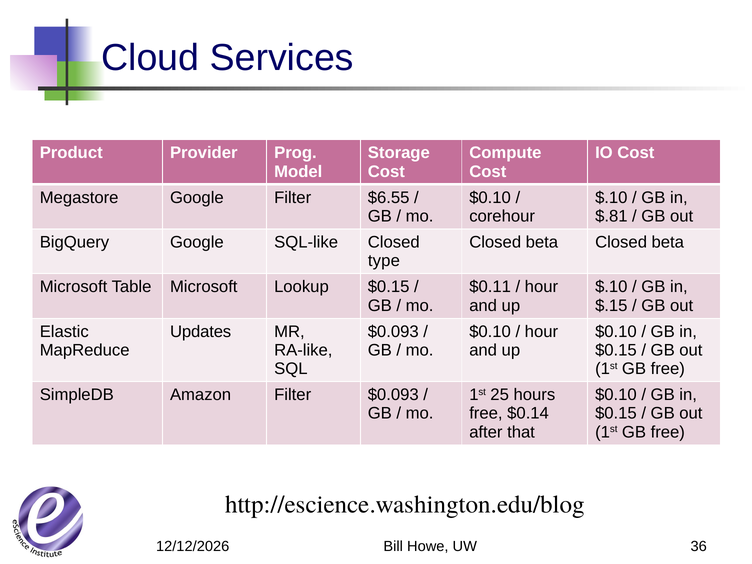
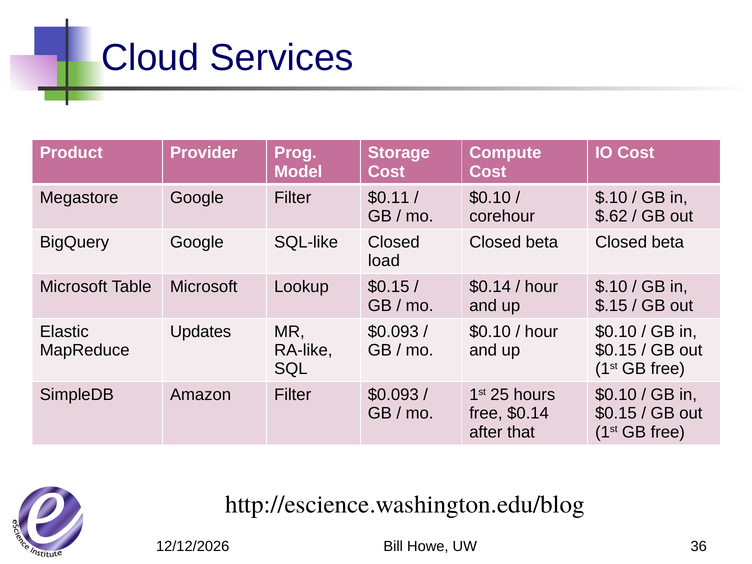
$6.55: $6.55 -> $0.11 (389, 198)
$.81: $.81 -> $.62 (611, 216)
type: type -> load (384, 261)
$0.11: $0.11 -> $0.14 (490, 287)
